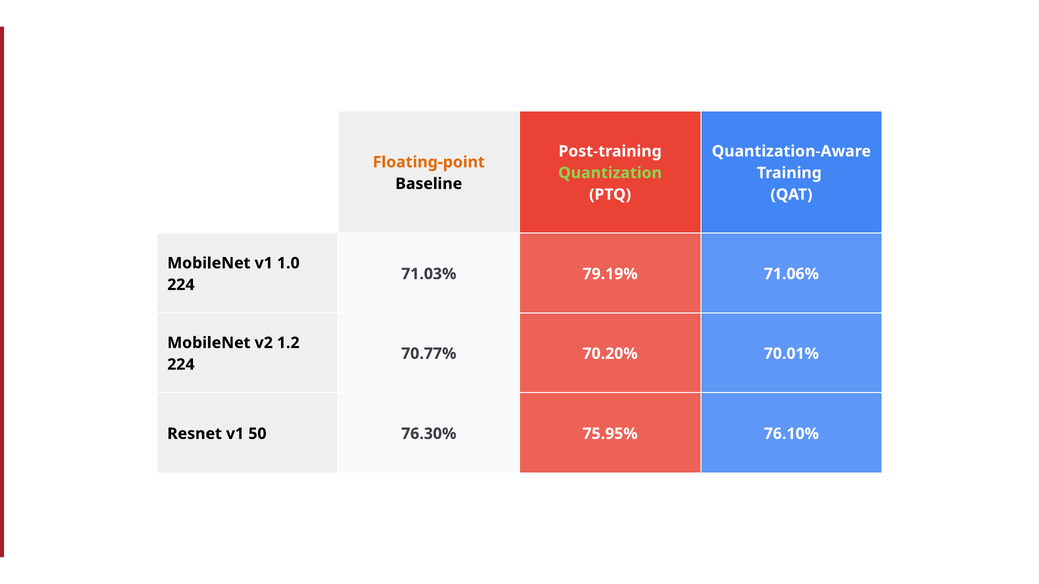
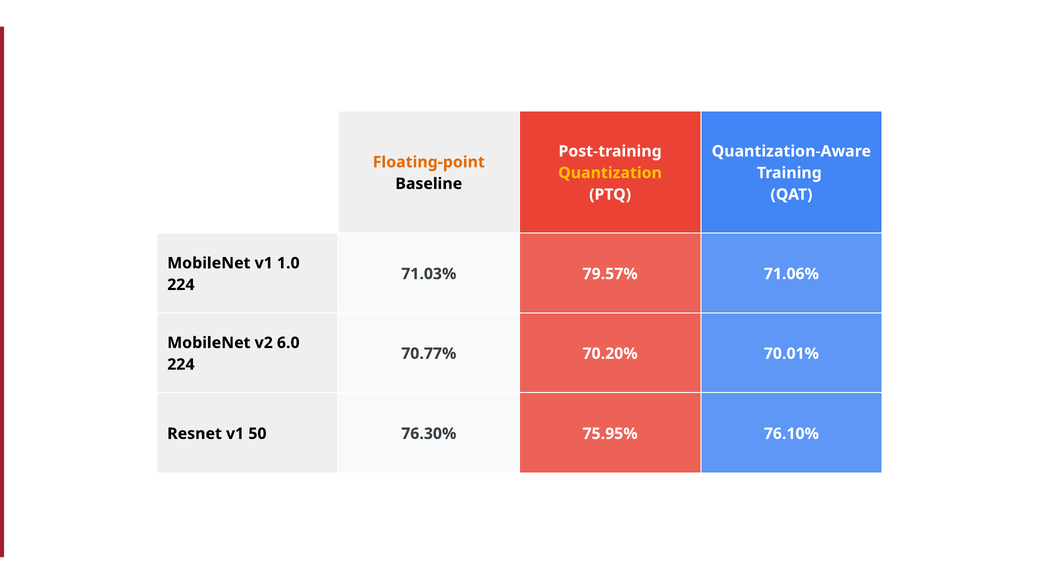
Quantization colour: light green -> yellow (610, 173)
79.19%: 79.19% -> 79.57% (610, 274)
1.2: 1.2 -> 6.0 (288, 343)
